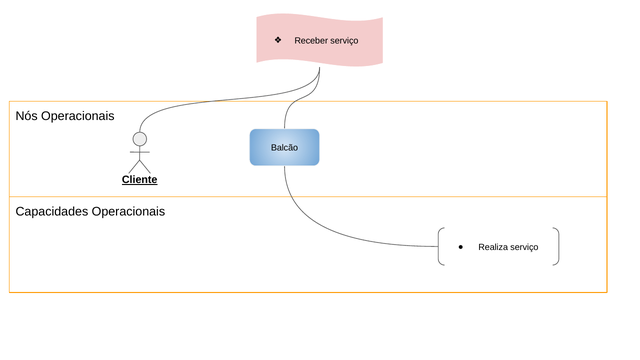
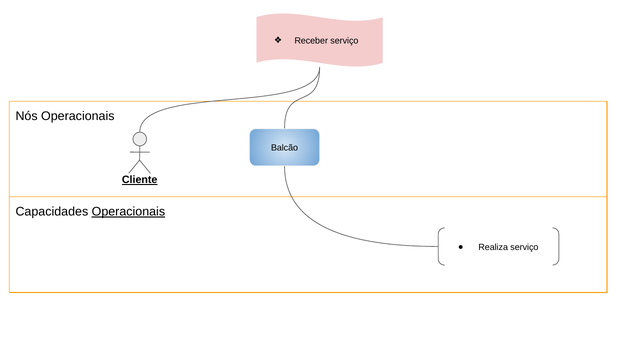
Operacionais underline: none -> present (128, 212)
